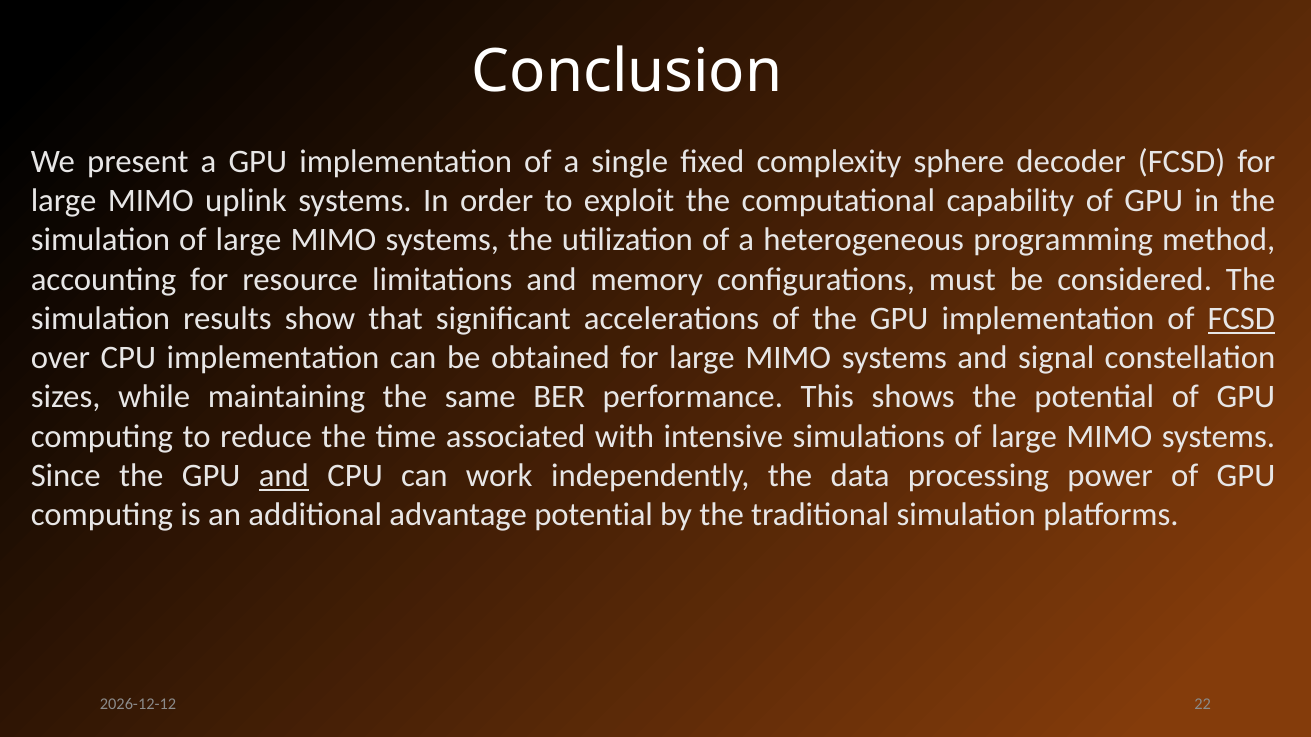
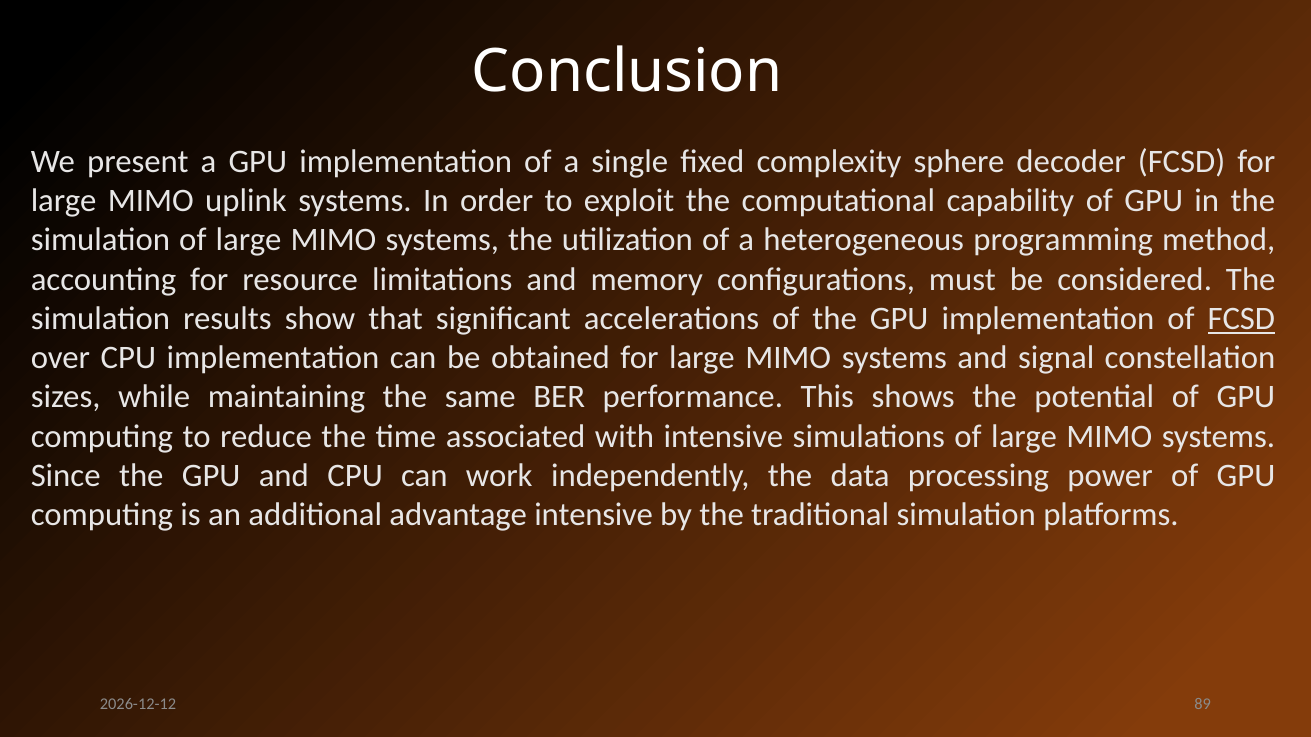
and underline: present -> none (284, 476)
advantage potential: potential -> intensive (594, 515)
22: 22 -> 89 (1203, 704)
